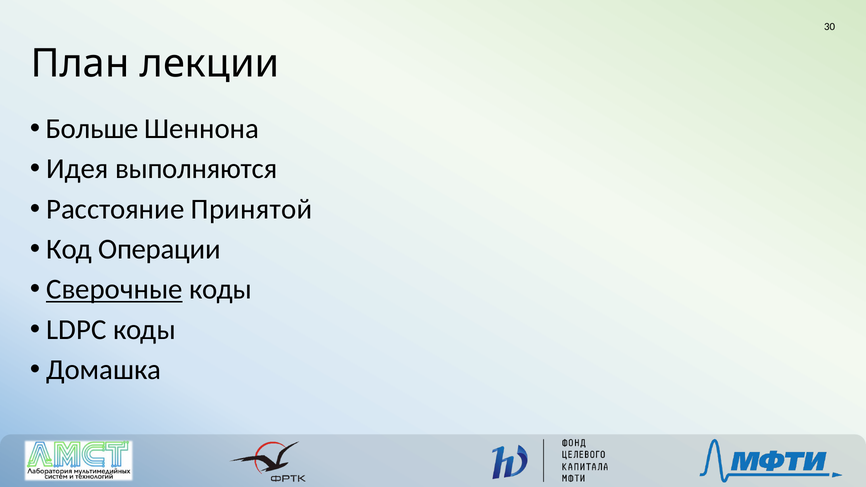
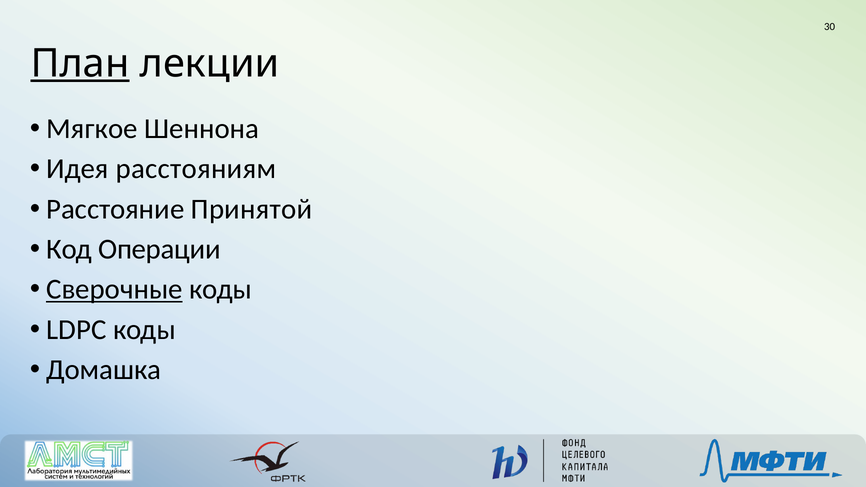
План underline: none -> present (80, 64)
Больше: Больше -> Мягкое (92, 129)
выполняются: выполняются -> расстояниям (196, 169)
